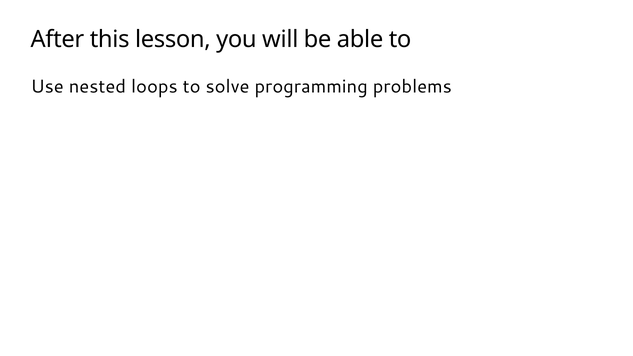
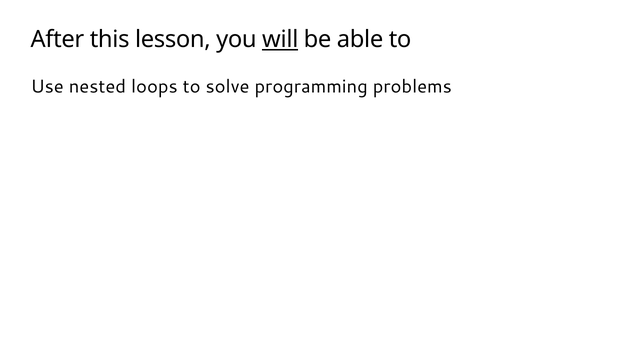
will underline: none -> present (280, 40)
